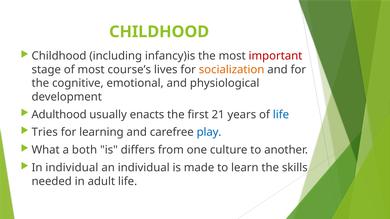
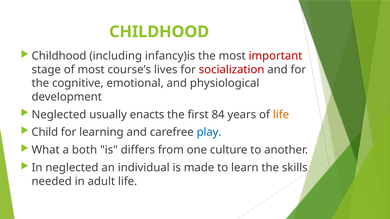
socialization colour: orange -> red (232, 70)
Adulthood: Adulthood -> Neglected (59, 115)
21: 21 -> 84 (218, 115)
life colour: blue -> orange (281, 115)
Tries: Tries -> Child (45, 132)
In individual: individual -> neglected (72, 168)
